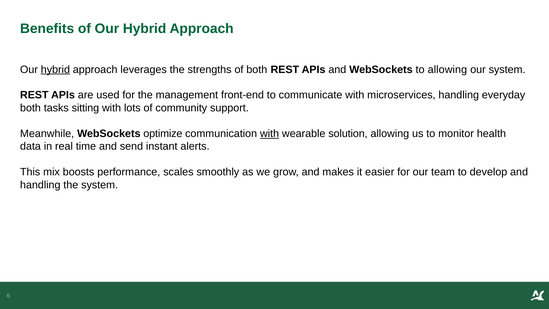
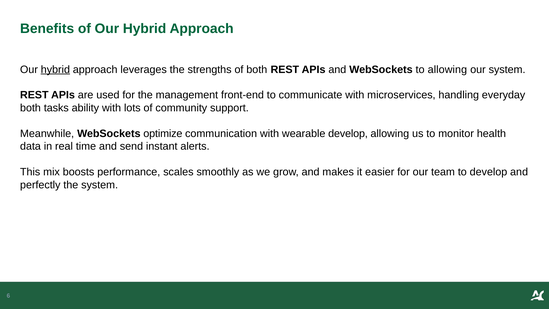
sitting: sitting -> ability (85, 108)
with underline: present -> none (270, 134)
wearable solution: solution -> develop (348, 134)
handling: handling -> perfectly (40, 185)
